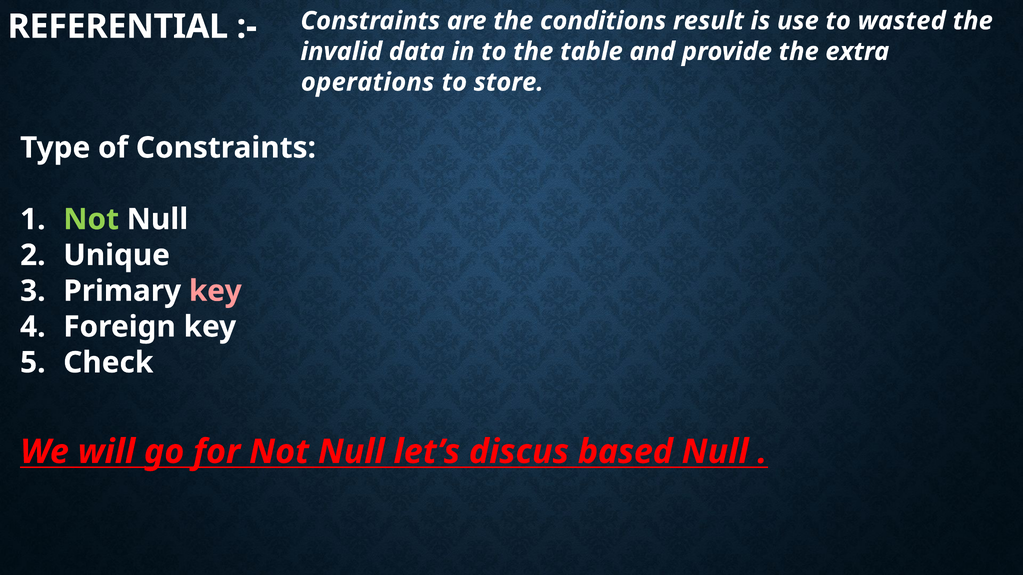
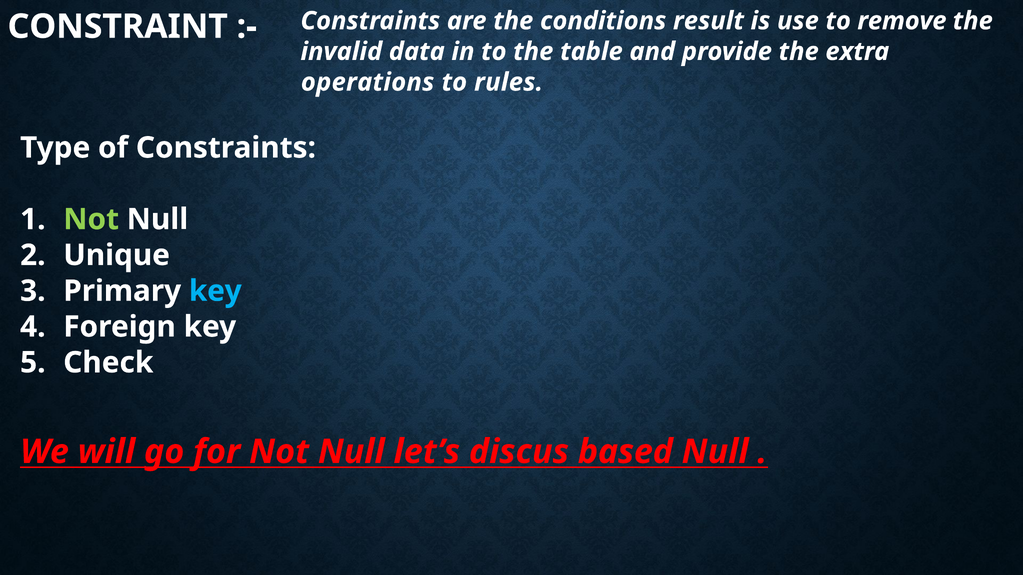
REFERENTIAL: REFERENTIAL -> CONSTRAINT (118, 27)
wasted: wasted -> remove (902, 21)
store: store -> rules (509, 82)
key colour: pink -> light blue (215, 291)
